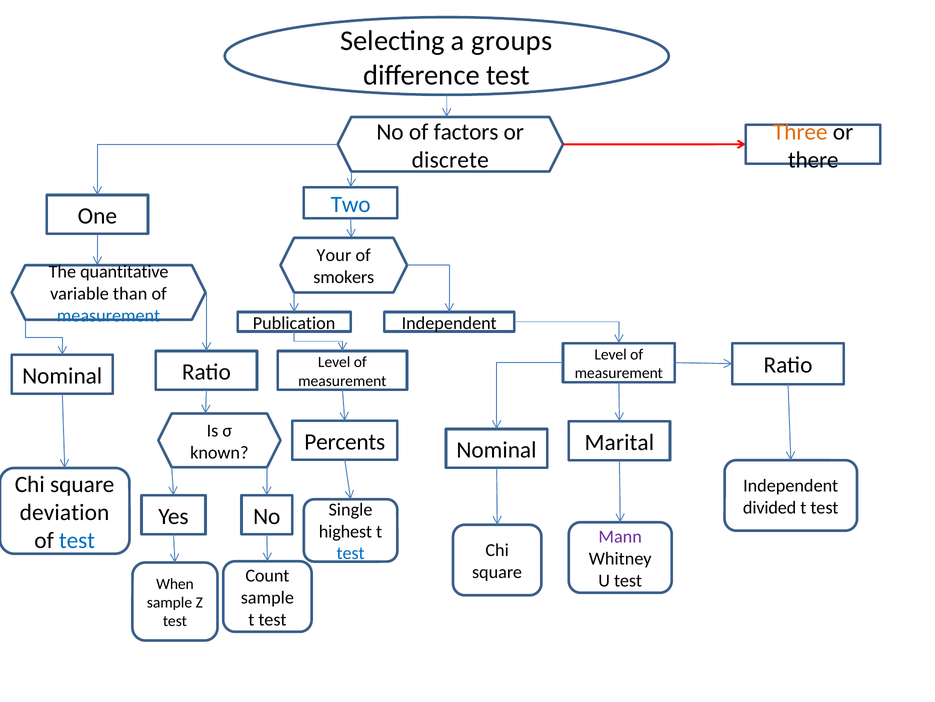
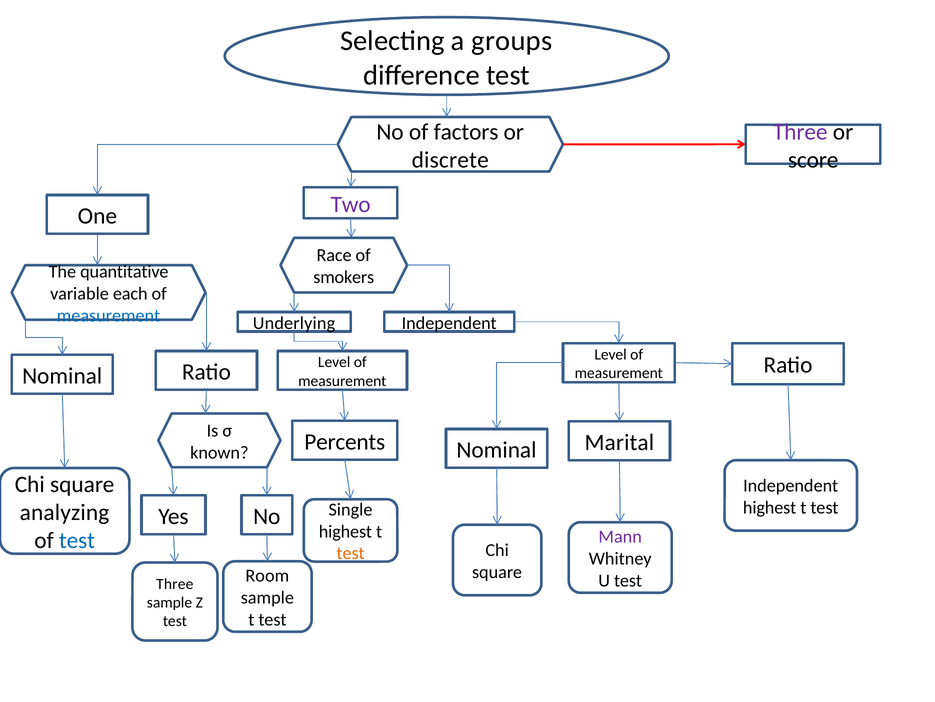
Three colour: orange -> purple (800, 132)
there: there -> score (813, 160)
Two colour: blue -> purple (351, 204)
Your: Your -> Race (334, 255)
than: than -> each (130, 293)
Publication: Publication -> Underlying (294, 323)
divided: divided -> highest (770, 507)
deviation: deviation -> analyzing (65, 512)
test colour: blue -> orange (351, 553)
Count: Count -> Room (267, 575)
When: When -> Three (175, 583)
